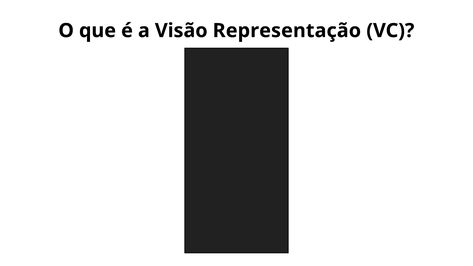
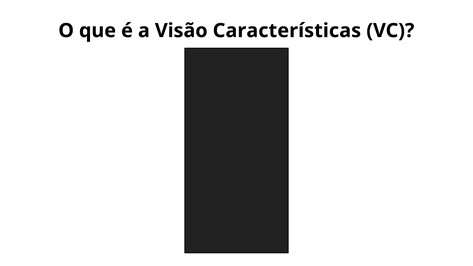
Representação: Representação -> Características (287, 31)
